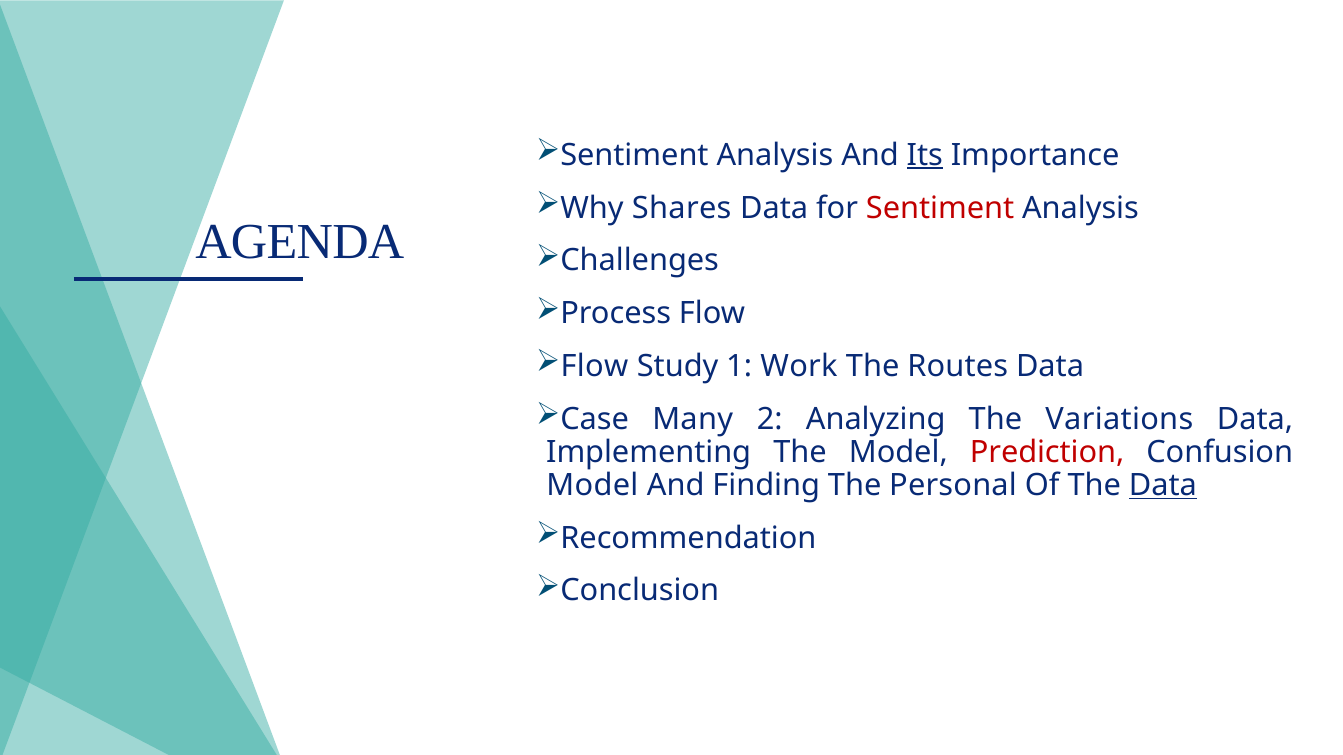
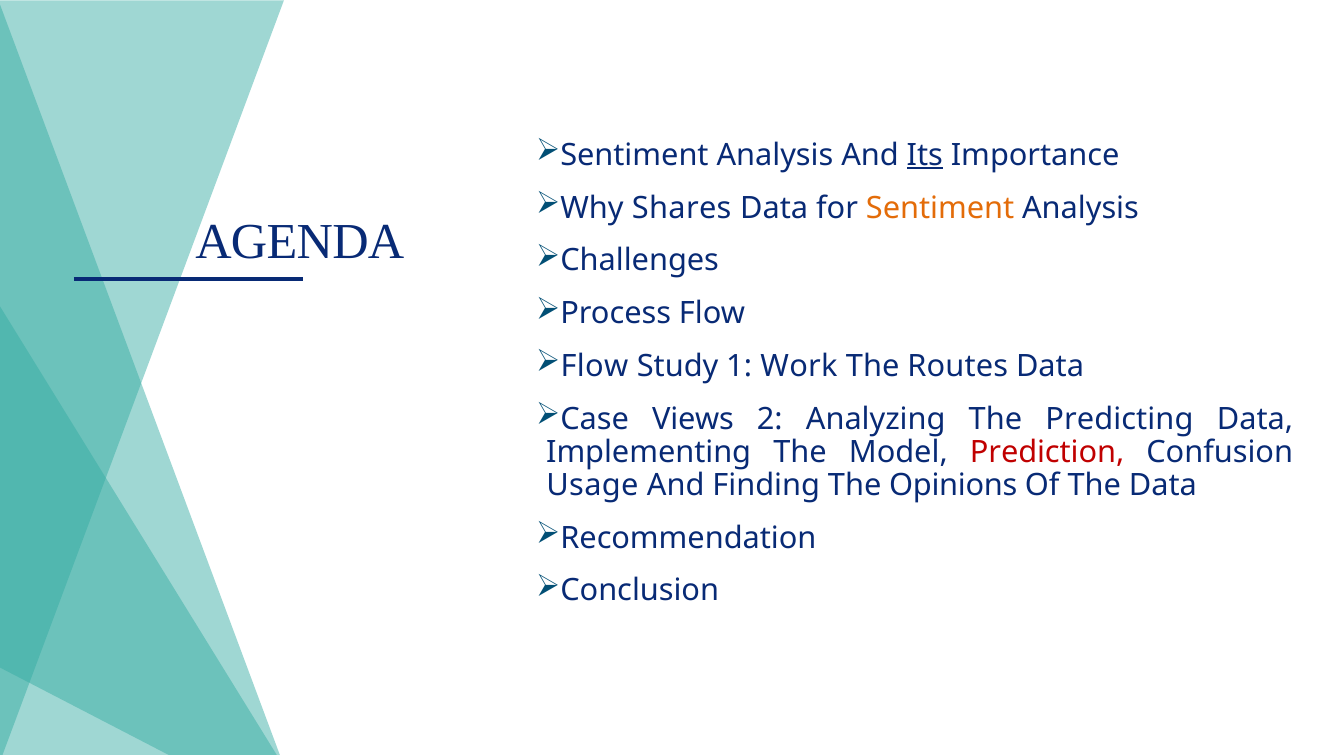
Sentiment colour: red -> orange (940, 208)
Many: Many -> Views (693, 419)
Variations: Variations -> Predicting (1119, 419)
Model: Model -> Usage (592, 486)
Personal: Personal -> Opinions (953, 486)
Data underline: present -> none (1163, 486)
